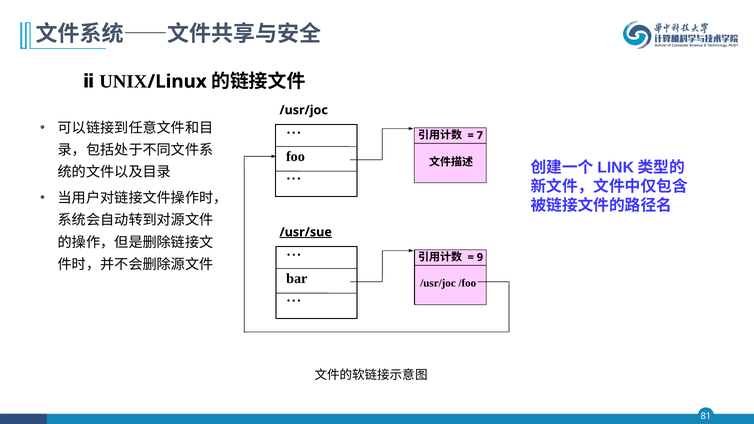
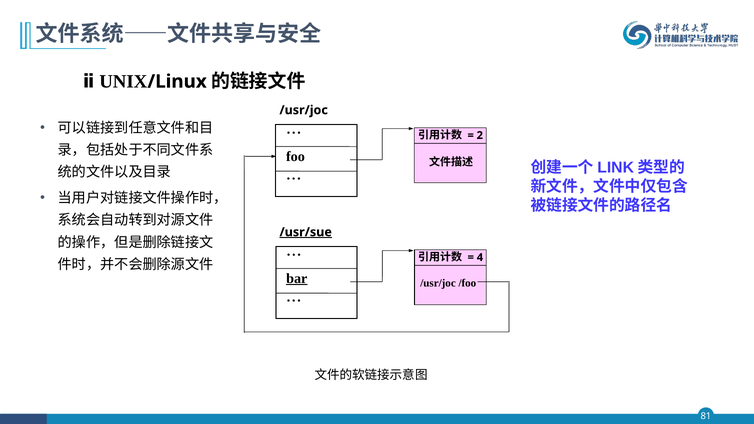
7: 7 -> 2 (480, 135)
9: 9 -> 4 (480, 257)
bar underline: none -> present (297, 279)
